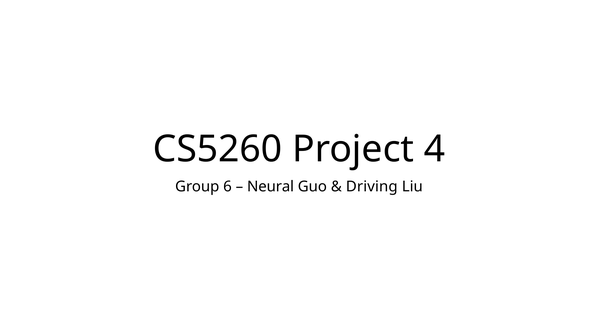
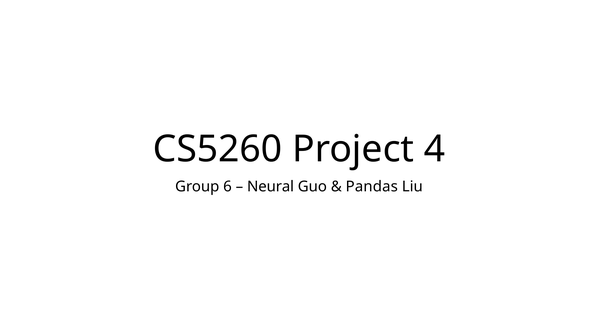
Driving: Driving -> Pandas (372, 187)
